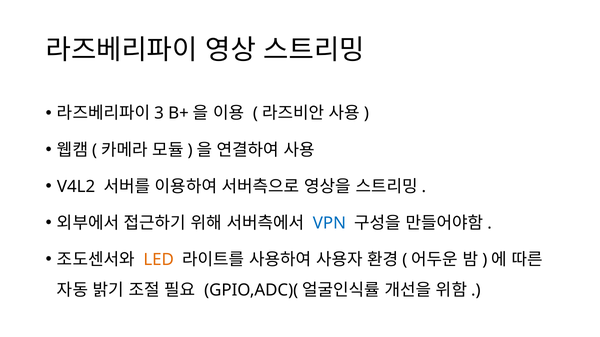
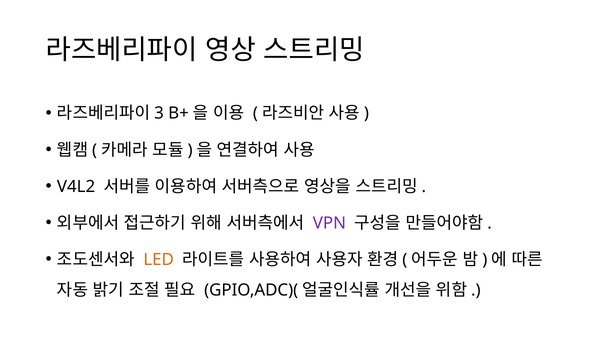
VPN colour: blue -> purple (329, 224)
